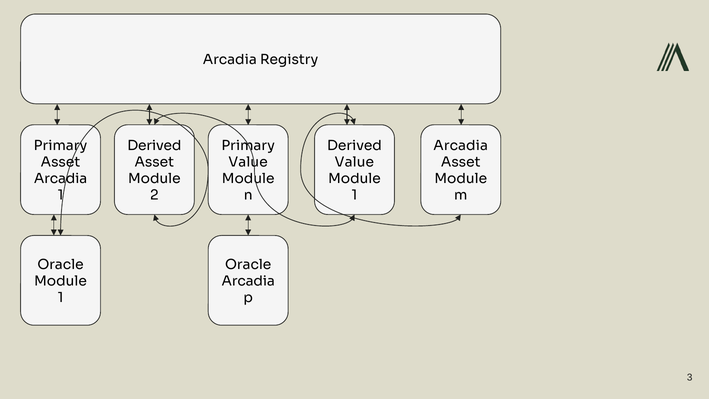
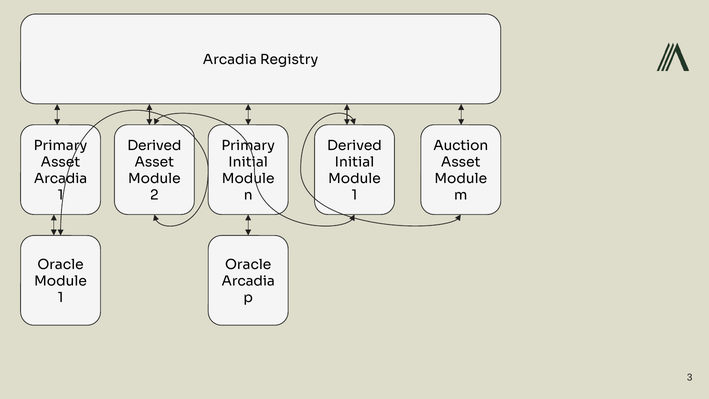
Arcadia: Arcadia -> Auction (461, 146)
Value: Value -> Initial (248, 162)
Value: Value -> Initial (354, 162)
